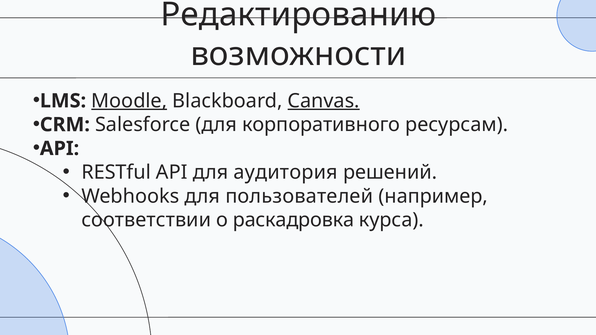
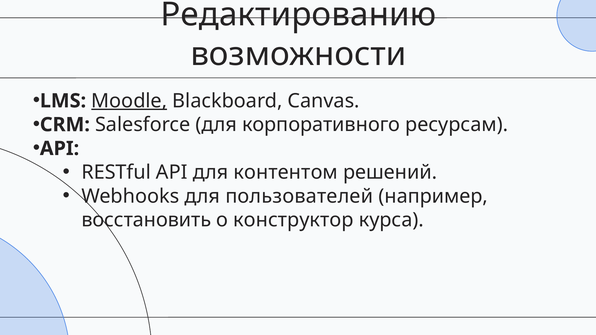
Canvas underline: present -> none (324, 101)
аудитория: аудитория -> контентом (286, 172)
соответствии: соответствии -> восстановить (146, 220)
раскадровка: раскадровка -> конструктор (293, 220)
